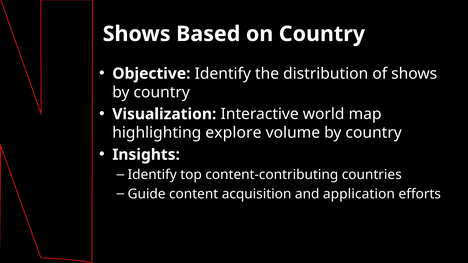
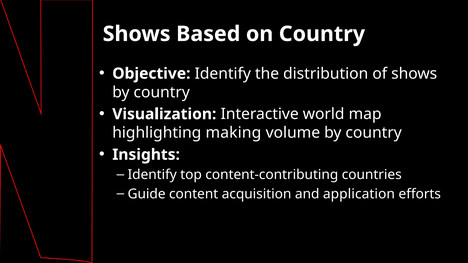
explore: explore -> making (233, 133)
